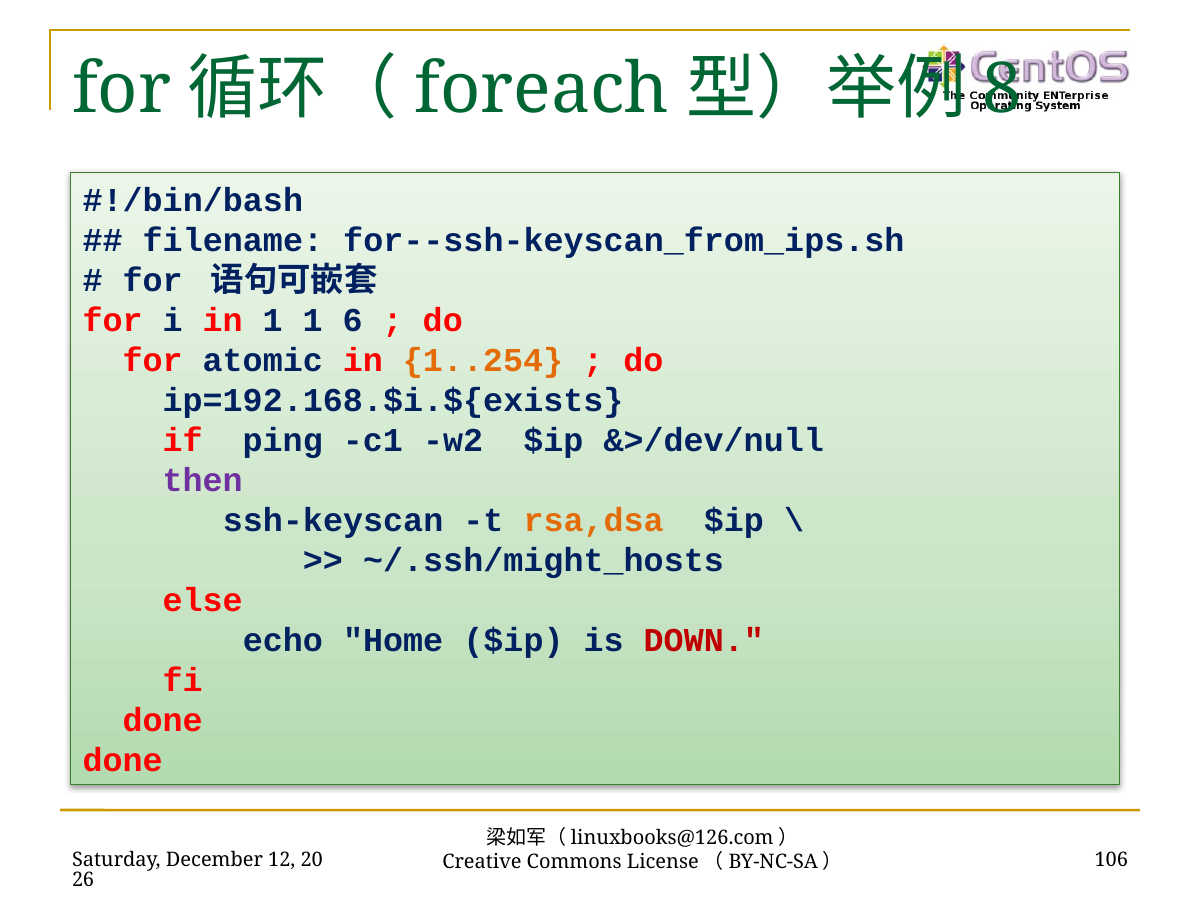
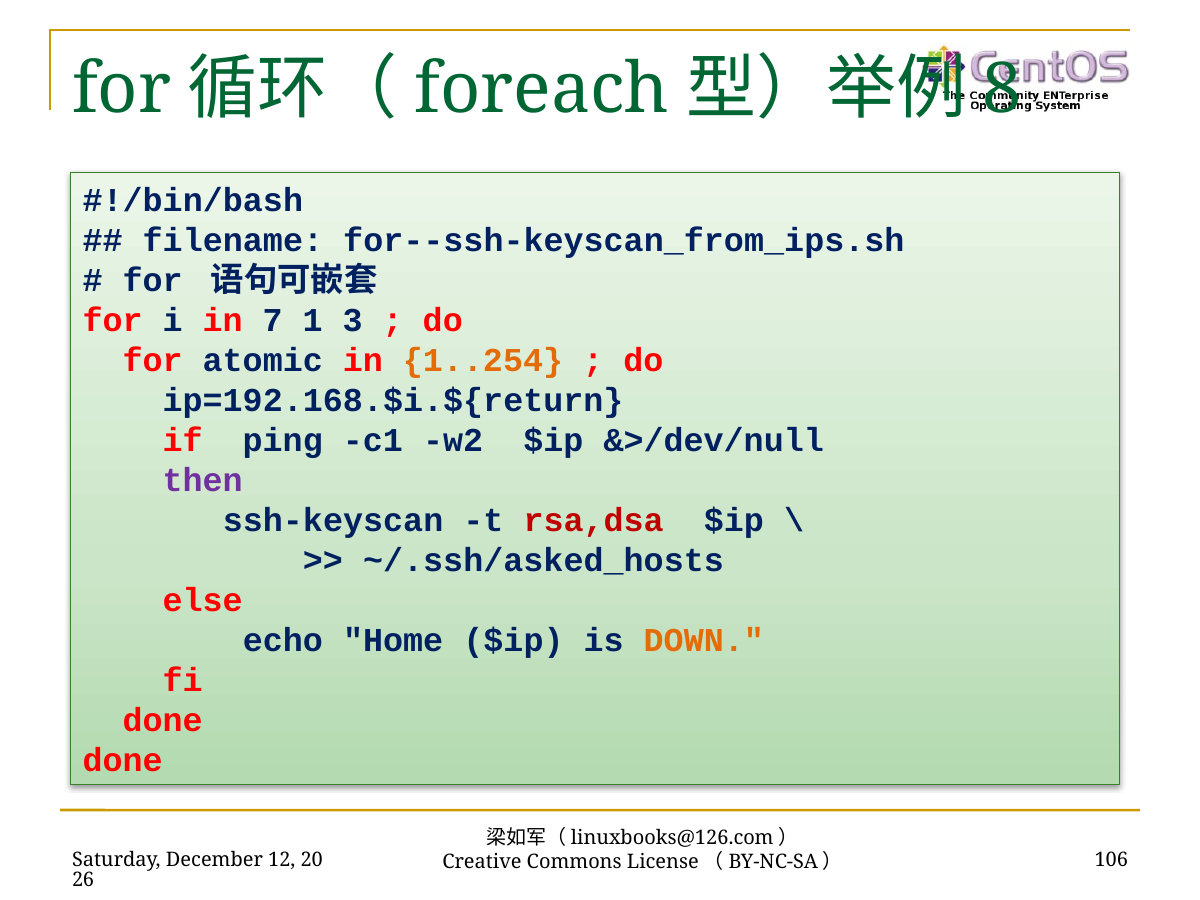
in 1: 1 -> 7 (273, 321)
6: 6 -> 3 (353, 321)
ip=192.168.$i.${exists: ip=192.168.$i.${exists -> ip=192.168.$i.${return (393, 401)
rsa,dsa colour: orange -> red (594, 521)
~/.ssh/might_hosts: ~/.ssh/might_hosts -> ~/.ssh/asked_hosts (543, 561)
DOWN colour: red -> orange (704, 641)
